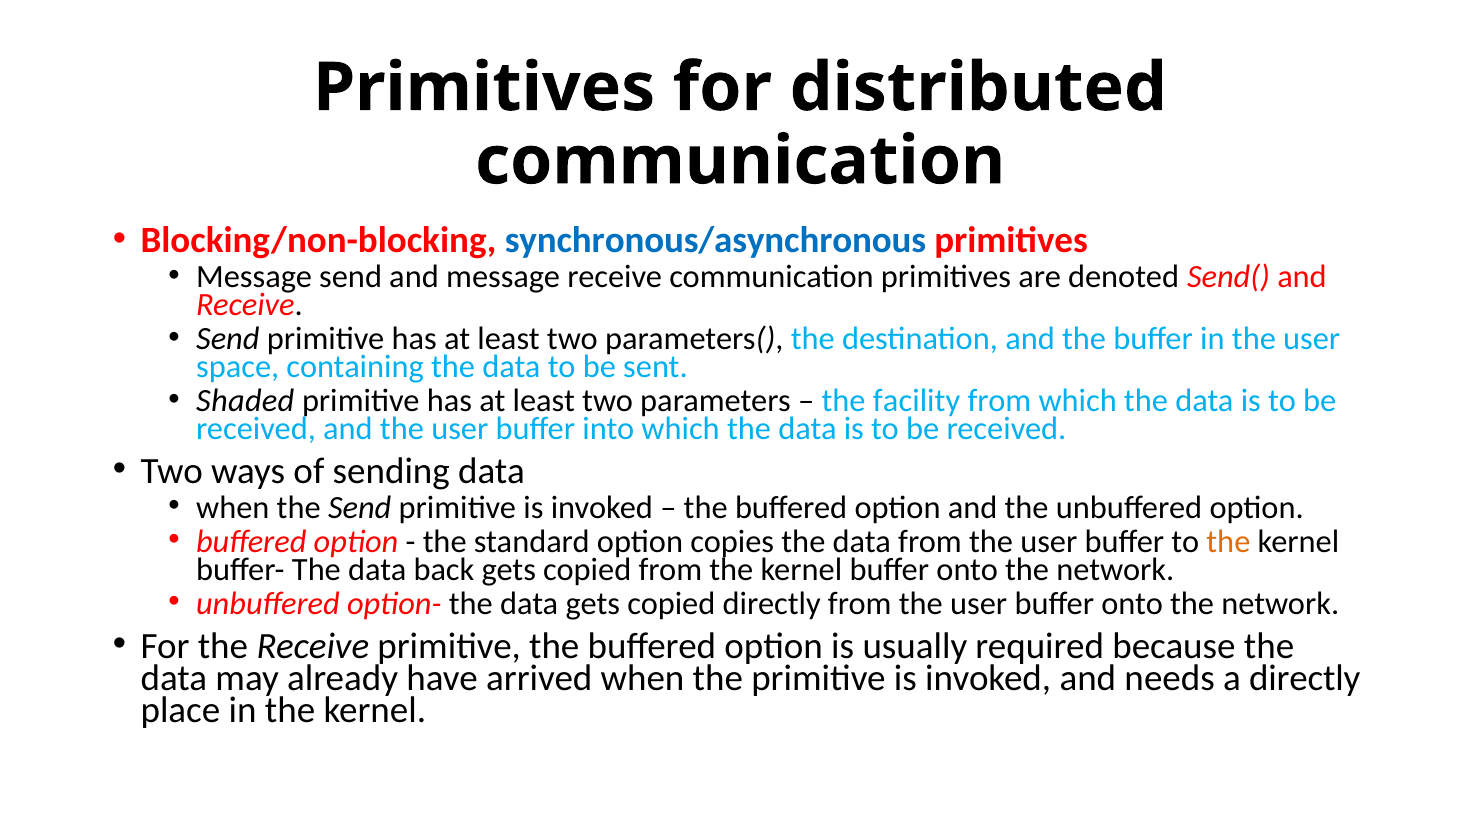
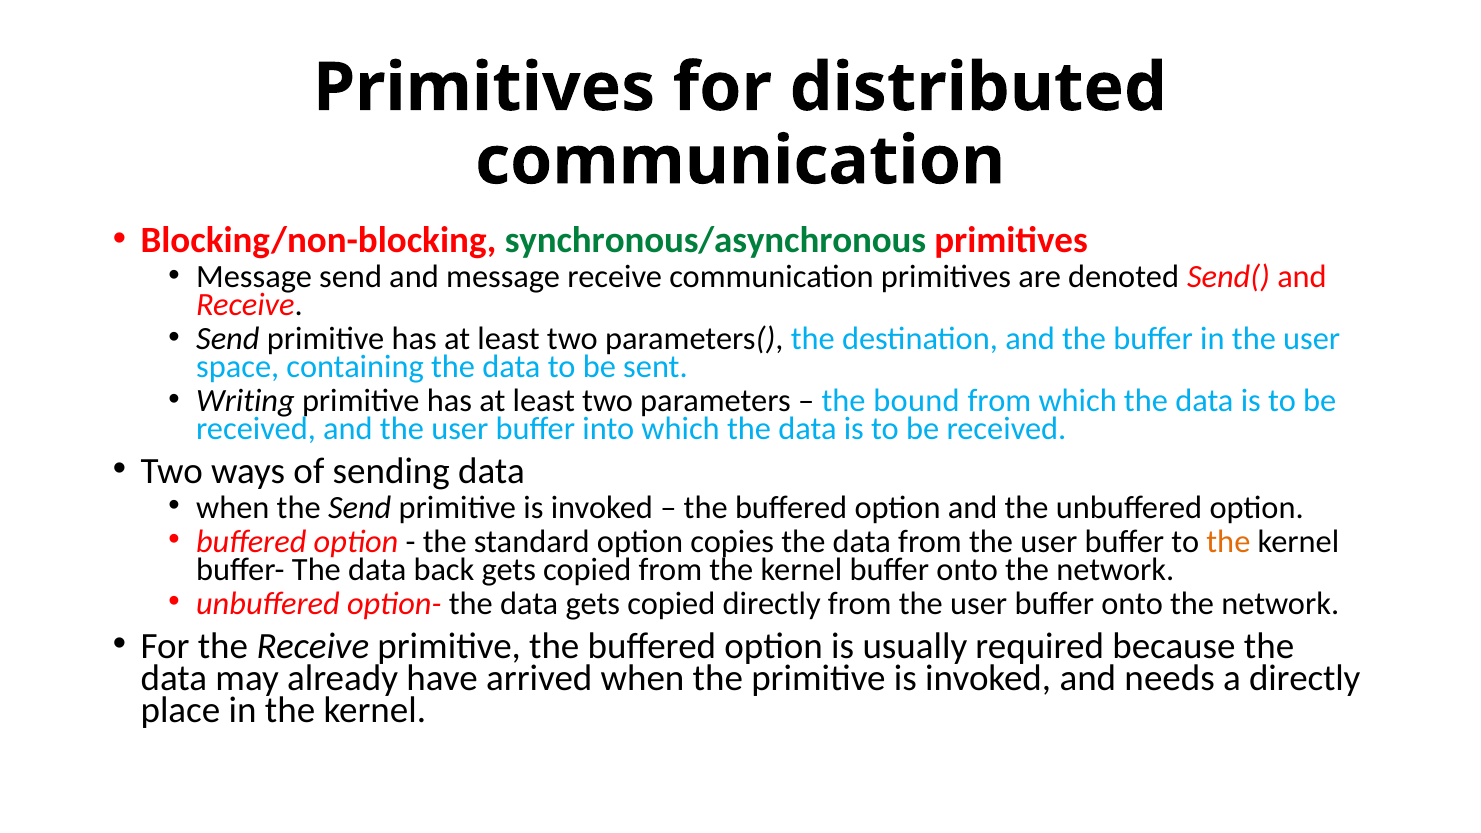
synchronous/asynchronous colour: blue -> green (715, 241)
Shaded: Shaded -> Writing (245, 401)
facility: facility -> bound (916, 401)
